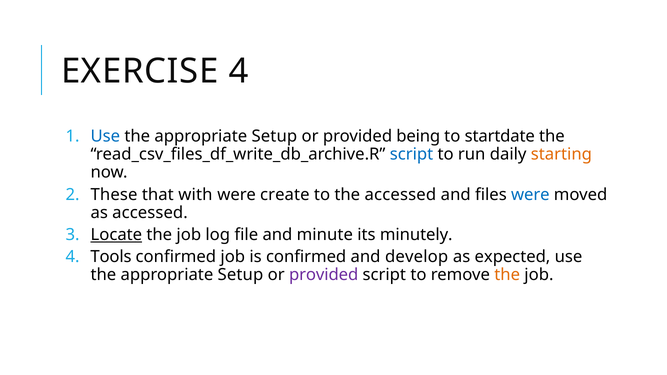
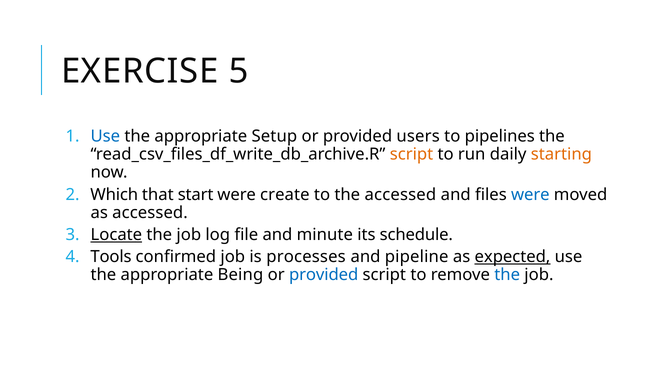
EXERCISE 4: 4 -> 5 (239, 72)
being: being -> users (418, 136)
startdate: startdate -> pipelines (500, 136)
script colour: blue -> orange (412, 154)
These: These -> Which (114, 195)
with: with -> start (196, 195)
minutely: minutely -> schedule (416, 235)
is confirmed: confirmed -> processes (306, 257)
develop: develop -> pipeline (417, 257)
expected underline: none -> present (512, 257)
Setup: Setup -> Being (240, 275)
provided colour: purple -> blue (324, 275)
the colour: orange -> blue (507, 275)
